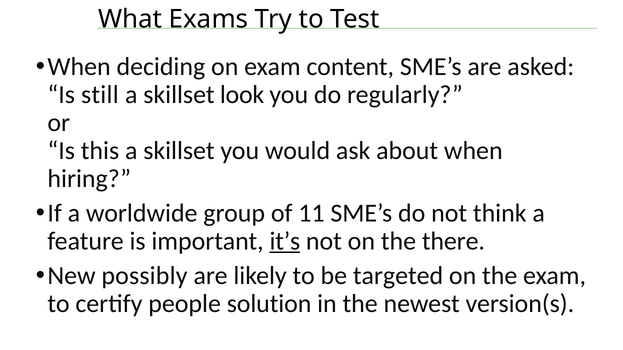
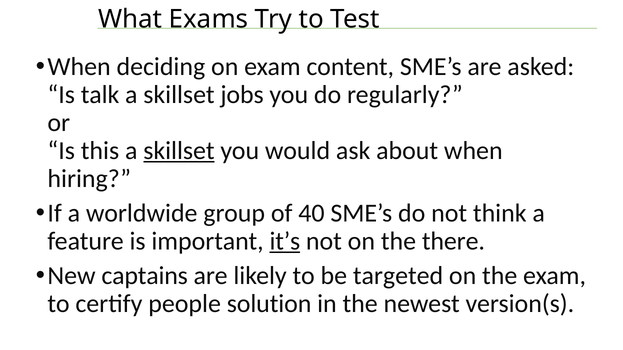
still: still -> talk (100, 95)
look: look -> jobs (242, 95)
skillset underline: none -> present (179, 151)
11: 11 -> 40 (311, 213)
possibly: possibly -> captains (145, 276)
